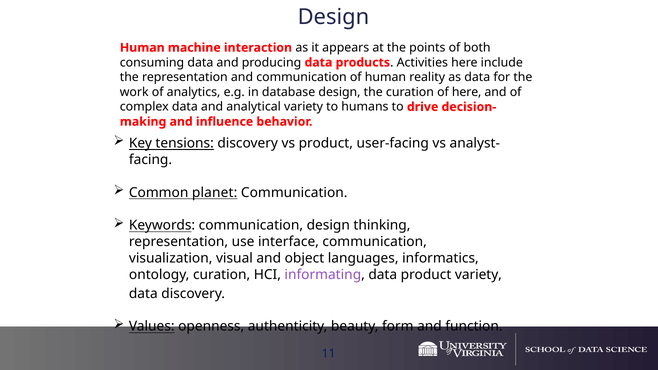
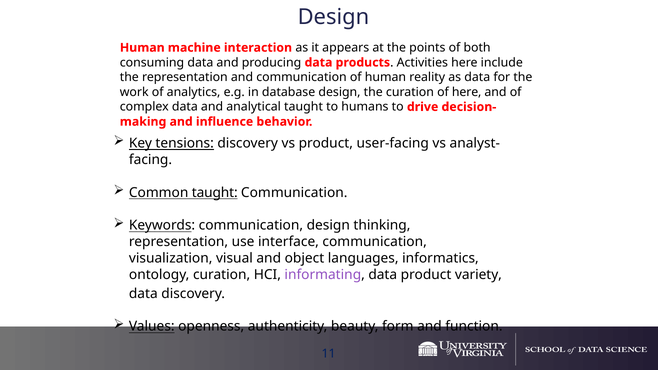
analytical variety: variety -> taught (304, 107)
Common planet: planet -> taught (215, 193)
